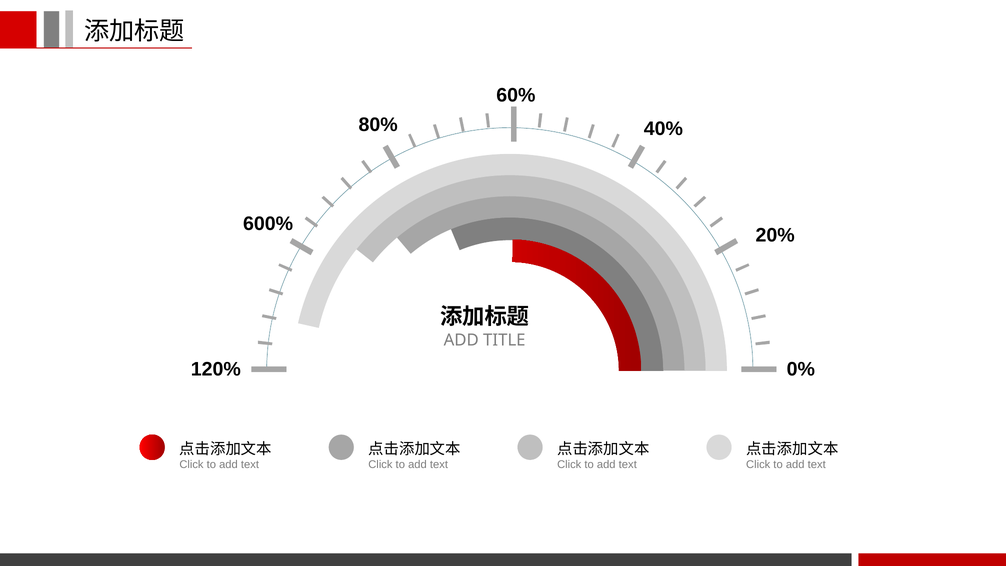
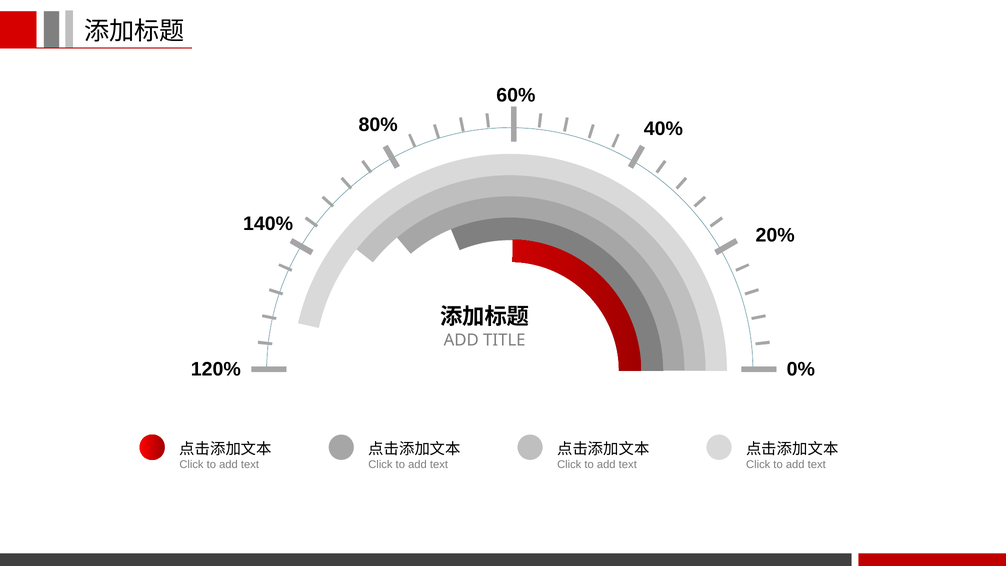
600%: 600% -> 140% (268, 224)
